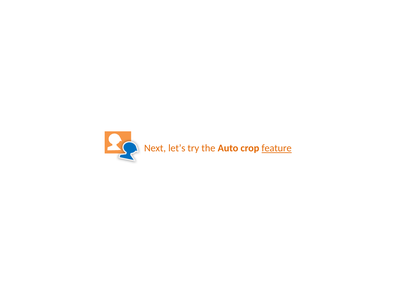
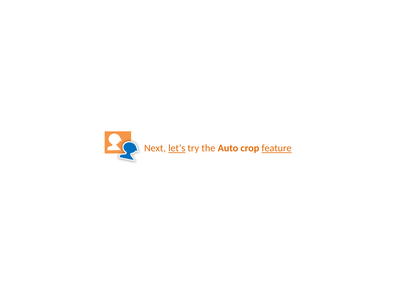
let’s underline: none -> present (177, 148)
